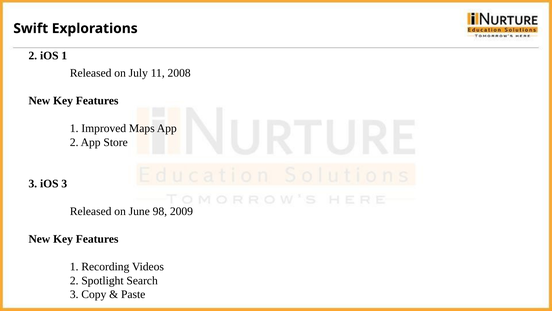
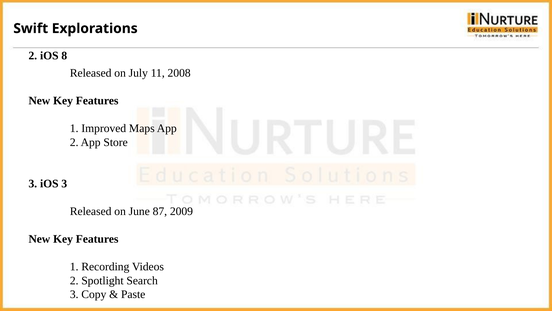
iOS 1: 1 -> 8 (64, 56)
98: 98 -> 87 (160, 211)
